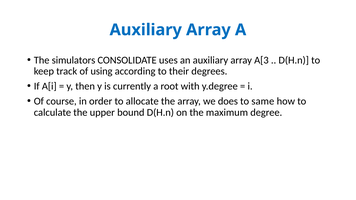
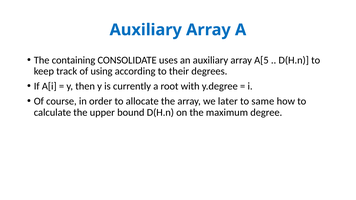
simulators: simulators -> containing (74, 60)
A[3: A[3 -> A[5 (261, 60)
does: does -> later (228, 101)
